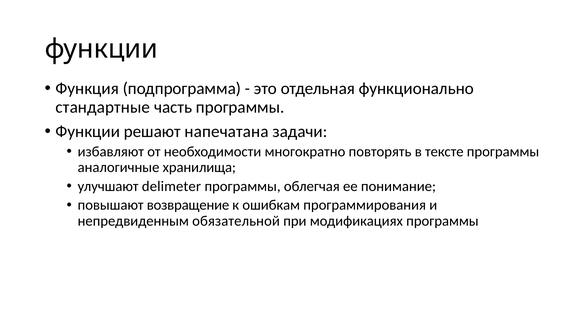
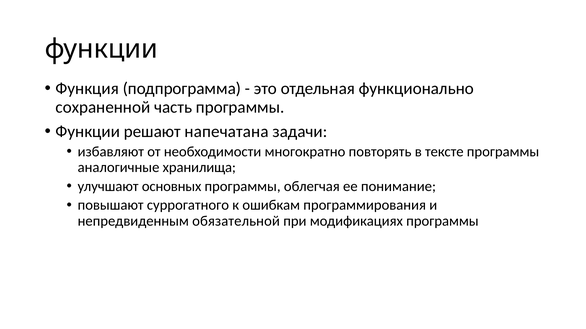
стандартные: стандартные -> сохраненной (103, 107)
delimeter: delimeter -> основных (172, 187)
возвращение: возвращение -> суррогатного (188, 206)
